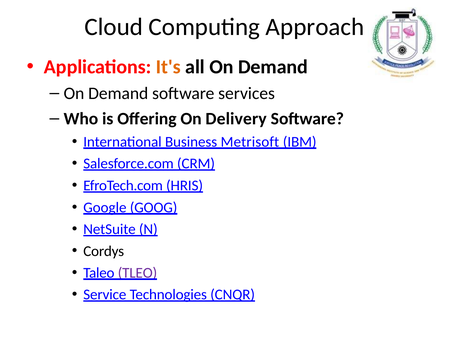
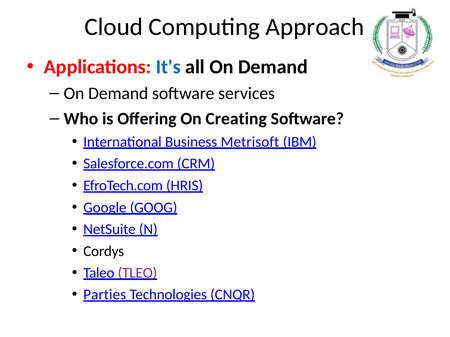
It's colour: orange -> blue (168, 67)
Delivery: Delivery -> Creating (236, 119)
Service: Service -> Parties (105, 295)
